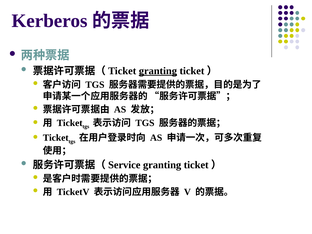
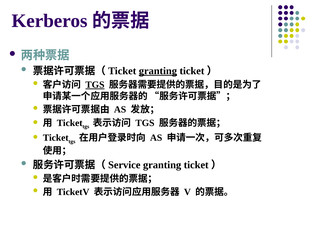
TGS underline: none -> present (95, 85)
